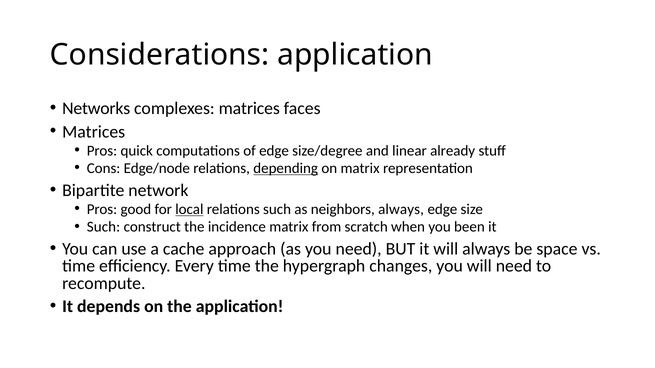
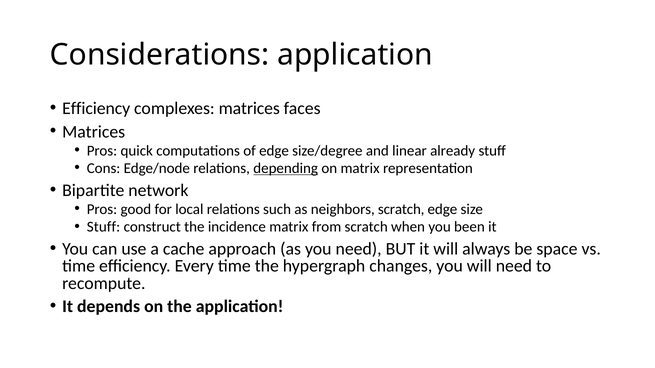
Networks: Networks -> Efficiency (96, 108)
local underline: present -> none (189, 210)
neighbors always: always -> scratch (401, 210)
Such: Such -> Stuff (104, 227)
